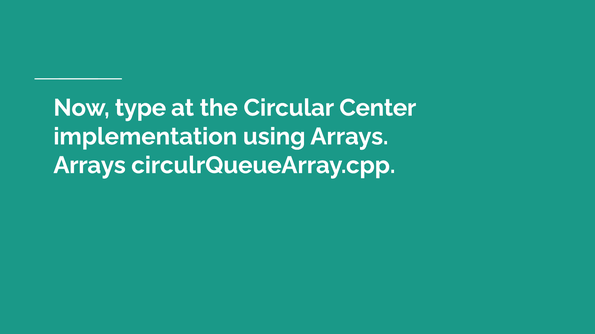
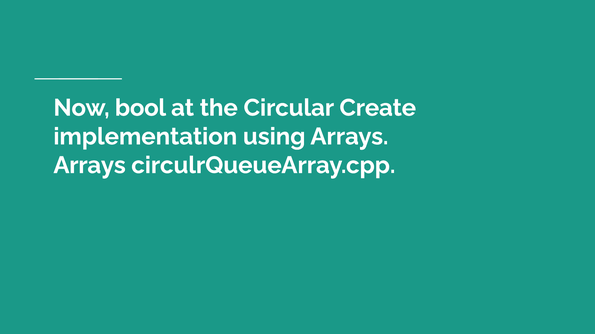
type: type -> bool (141, 108)
Center: Center -> Create (378, 108)
